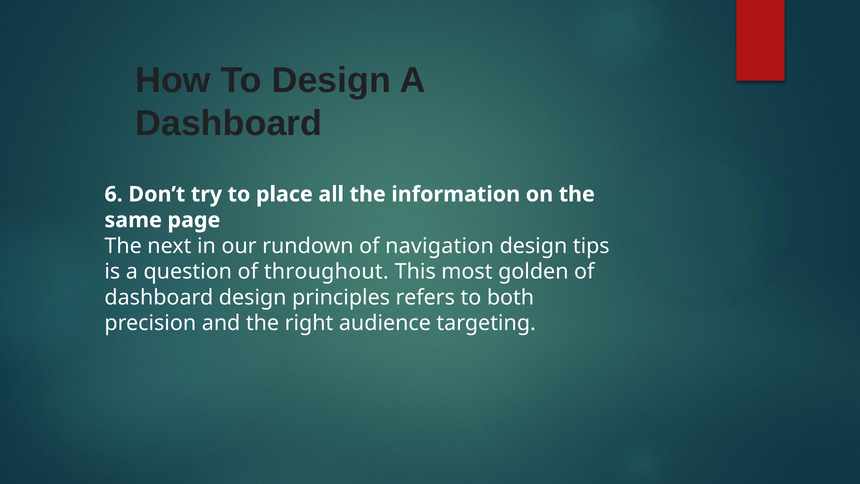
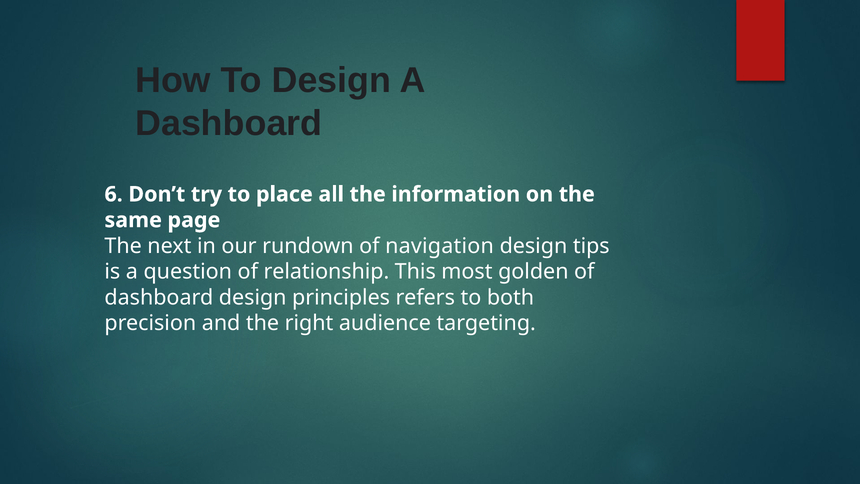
throughout: throughout -> relationship (326, 272)
